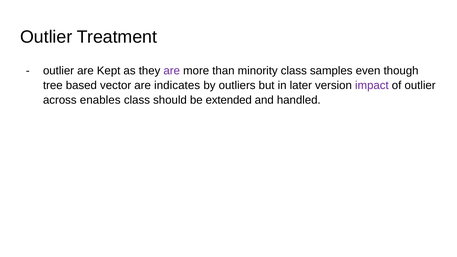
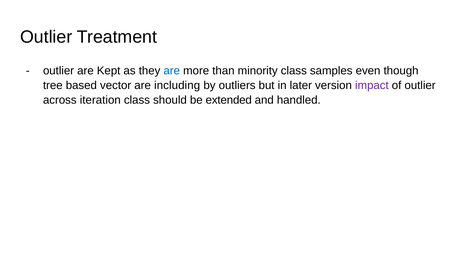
are colour: purple -> blue (172, 71)
indicates: indicates -> including (177, 85)
enables: enables -> iteration (100, 100)
